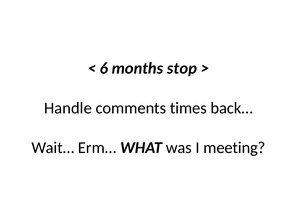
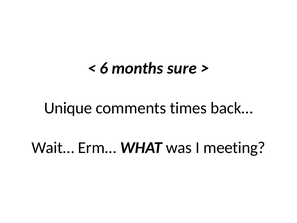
stop: stop -> sure (182, 68)
Handle: Handle -> Unique (68, 108)
